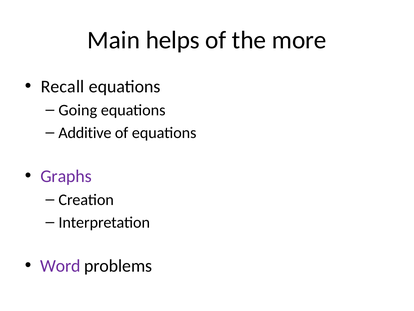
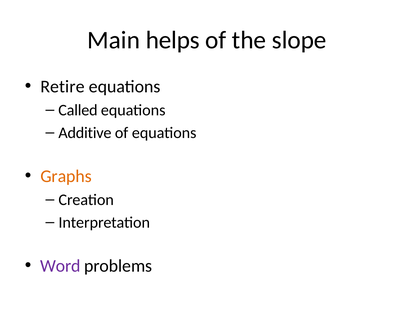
more: more -> slope (299, 40)
Recall: Recall -> Retire (63, 86)
Going: Going -> Called (78, 110)
Graphs colour: purple -> orange (66, 176)
